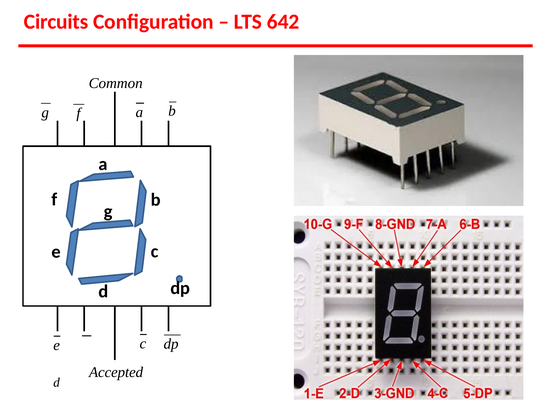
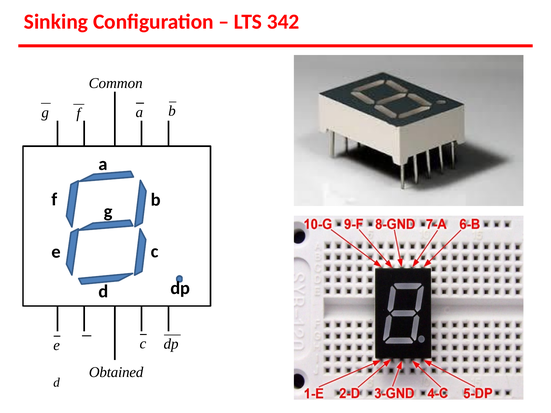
Circuits: Circuits -> Sinking (56, 22)
642: 642 -> 342 (283, 22)
Accepted: Accepted -> Obtained (116, 372)
